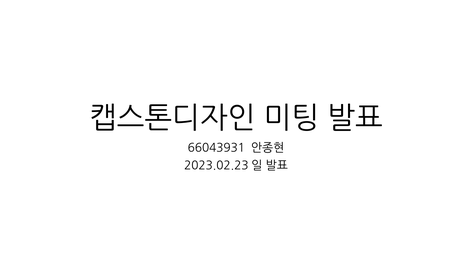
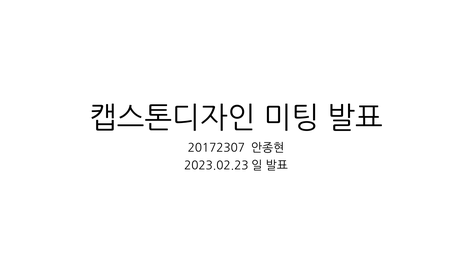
66043931: 66043931 -> 20172307 (216, 148)
